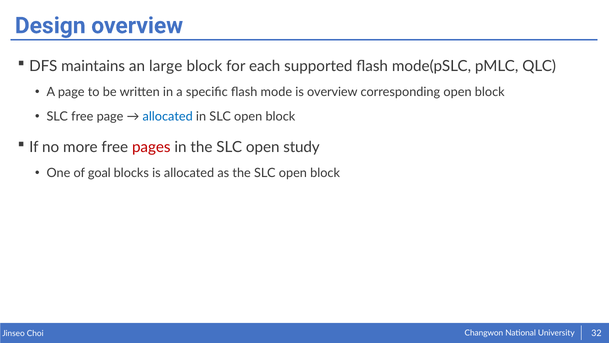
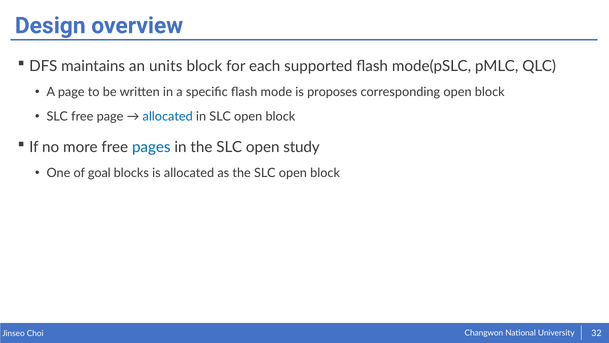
large: large -> units (166, 66)
is overview: overview -> proposes (332, 92)
pages colour: red -> blue (151, 147)
